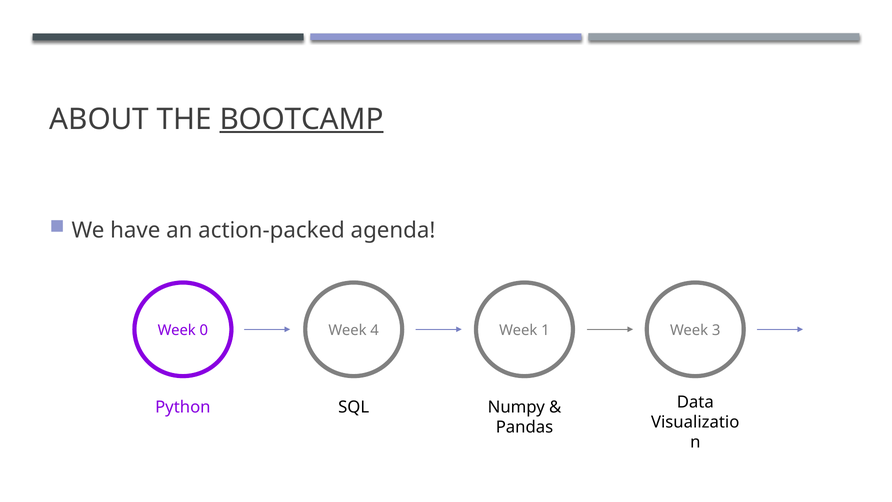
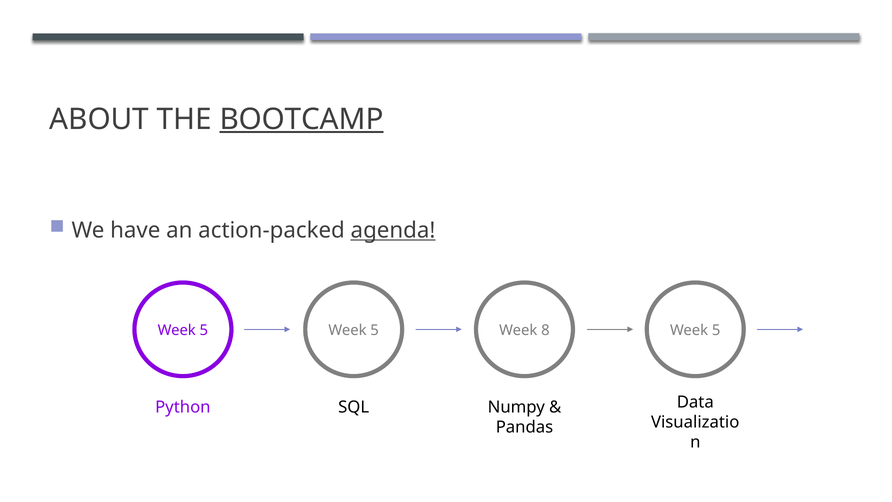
agenda underline: none -> present (393, 230)
0: 0 -> 5 (204, 330)
4: 4 -> 5 (375, 330)
1: 1 -> 8 (545, 330)
3: 3 -> 5 (716, 330)
